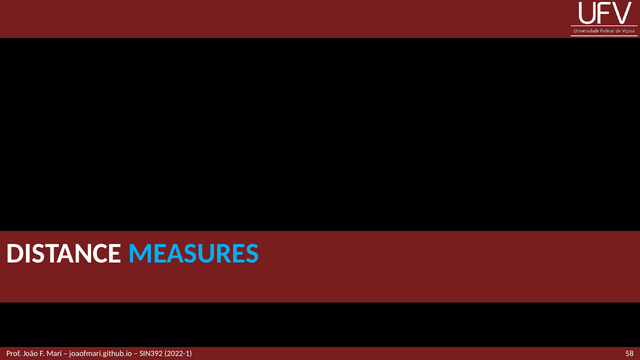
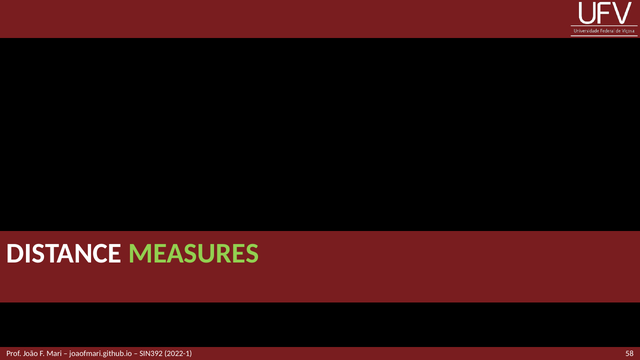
MEASURES colour: light blue -> light green (194, 254)
